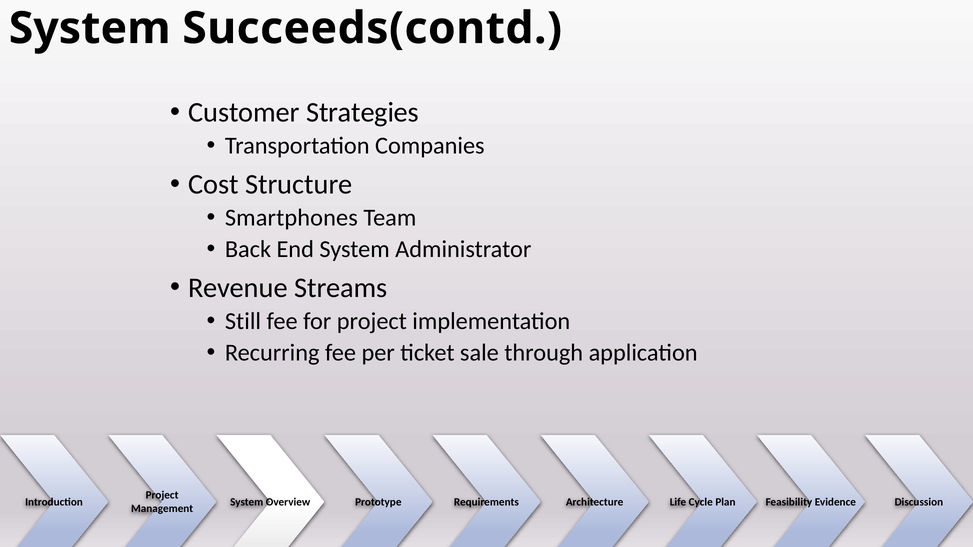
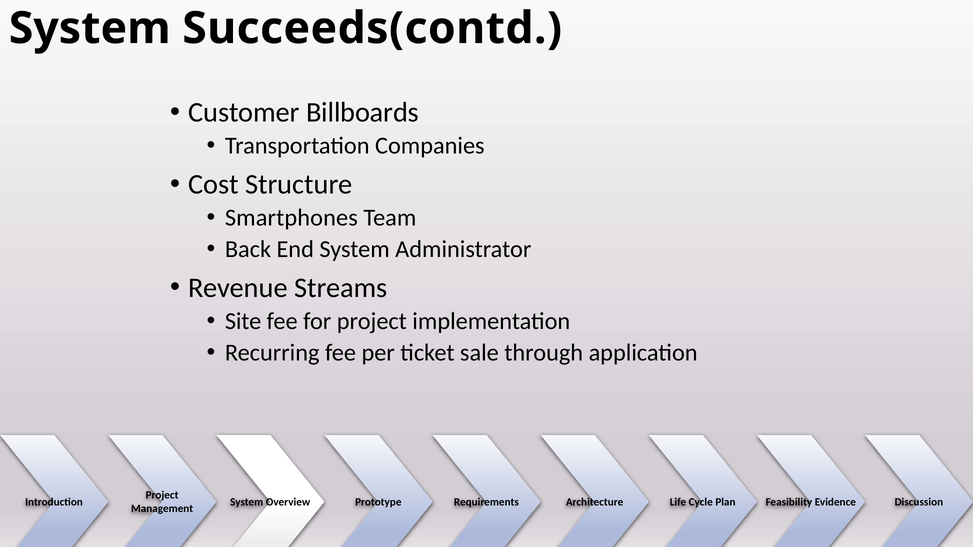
Strategies: Strategies -> Billboards (363, 112)
Still: Still -> Site (243, 321)
